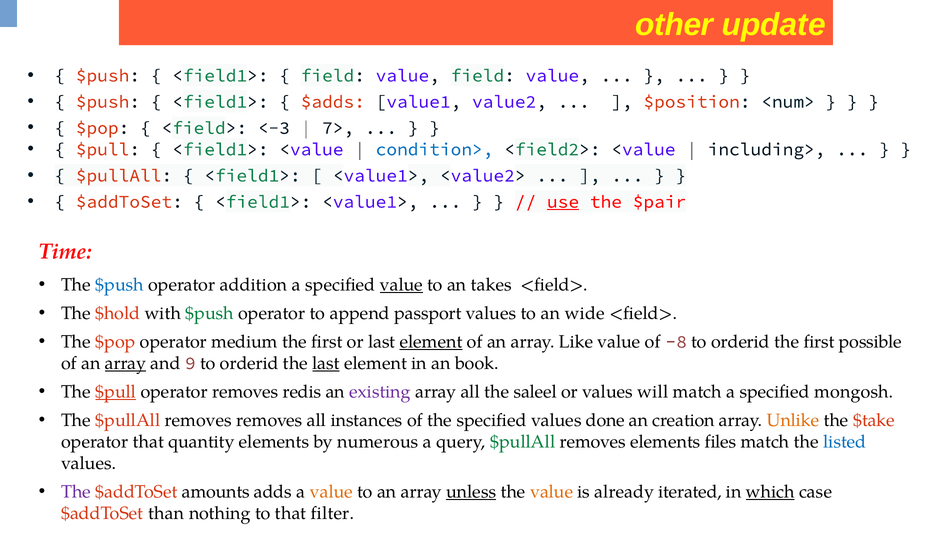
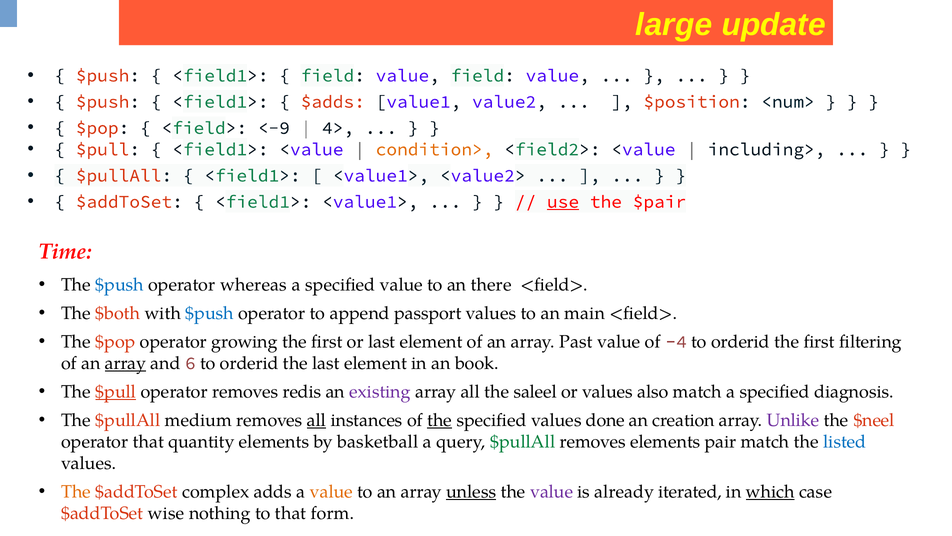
other: other -> large (674, 25)
<-3: <-3 -> <-9 (274, 128)
7>: 7> -> 4> (338, 128)
condition> colour: blue -> orange (435, 149)
addition: addition -> whereas (254, 284)
value underline: present -> none (401, 284)
takes: takes -> there (491, 284)
$hold: $hold -> $both (118, 313)
$push colour: green -> blue (210, 313)
wide: wide -> main (585, 313)
medium: medium -> growing (245, 341)
element underline: present -> none (431, 341)
Like: Like -> Past (576, 341)
-8: -8 -> -4 (676, 341)
possible: possible -> filtering (870, 341)
9: 9 -> 6 (190, 363)
last underline: present -> none (326, 363)
will: will -> also (653, 391)
mongosh: mongosh -> diagnosis (854, 391)
The $pullAll removes: removes -> medium (198, 420)
all underline: none -> present (317, 420)
the underline: none -> present (440, 420)
Unlike colour: orange -> purple (793, 420)
$take: $take -> $neel (874, 420)
numerous: numerous -> basketball (378, 441)
files: files -> pair (721, 441)
The colour: purple -> orange (76, 491)
amounts: amounts -> complex (216, 491)
value colour: orange -> purple (552, 491)
than: than -> wise (166, 513)
filter: filter -> form (332, 513)
